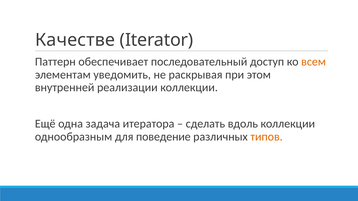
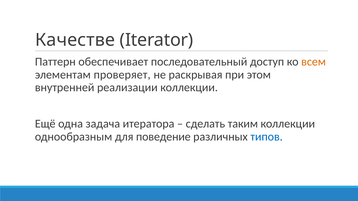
уведомить: уведомить -> проверяет (122, 75)
вдоль: вдоль -> таким (243, 124)
типов colour: orange -> blue (267, 137)
